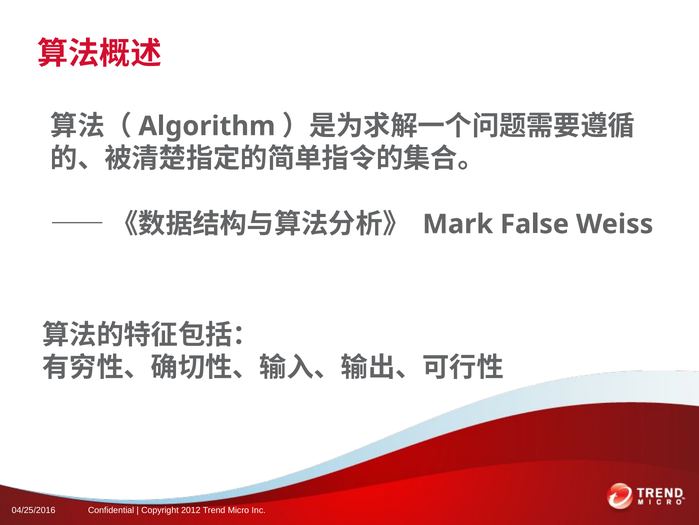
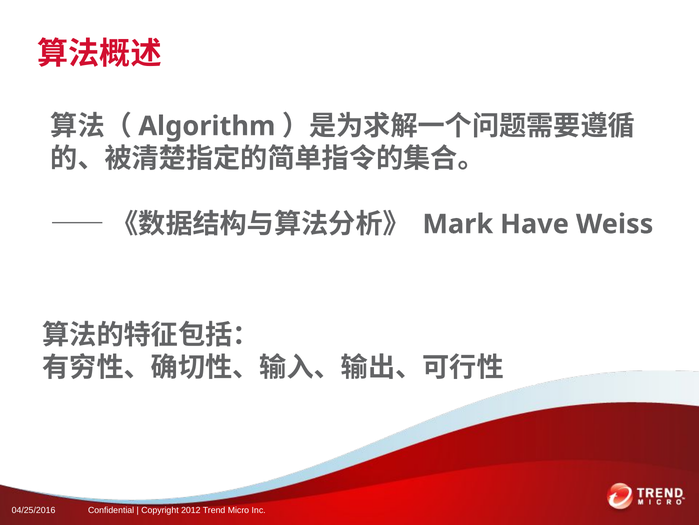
False: False -> Have (535, 224)
